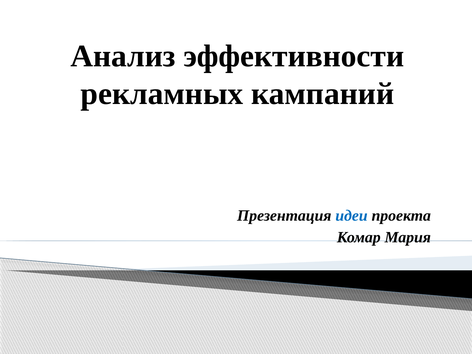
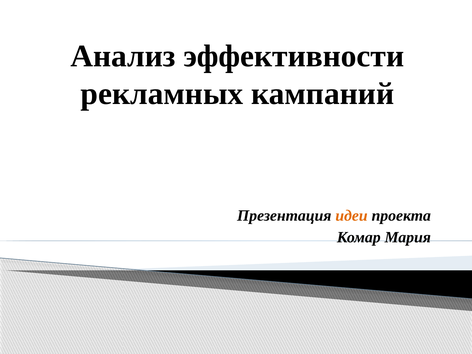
идеи colour: blue -> orange (351, 216)
